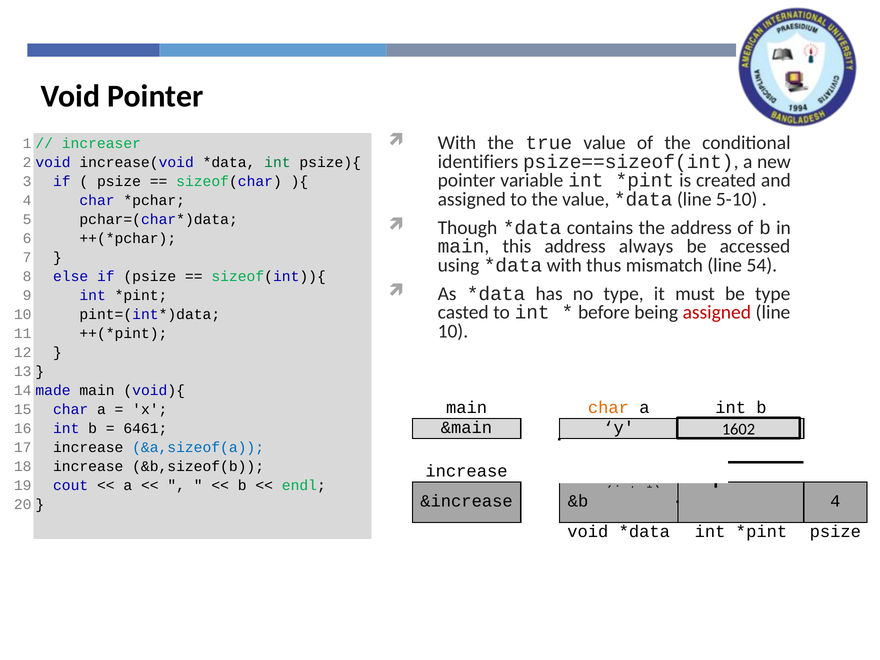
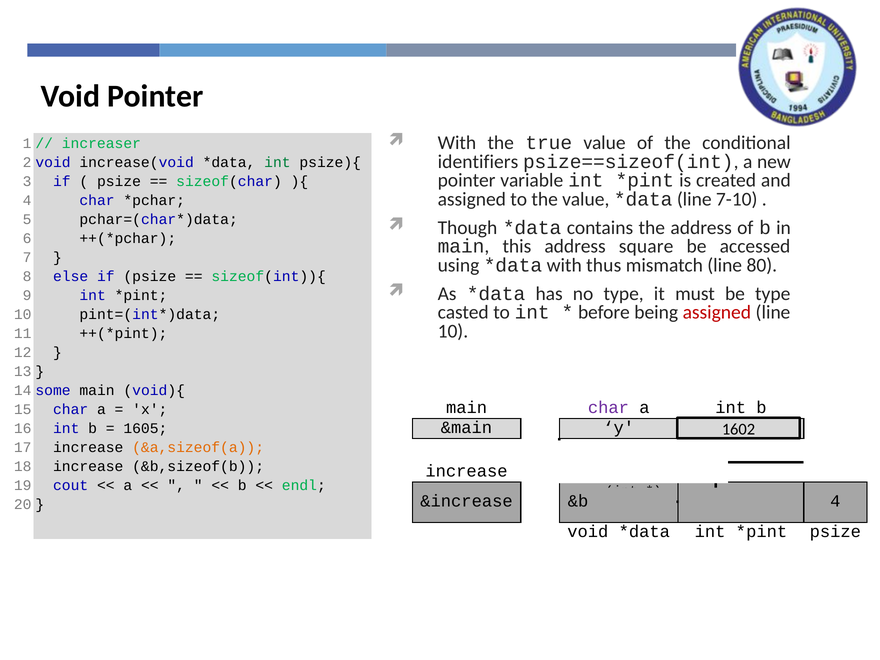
5-10: 5-10 -> 7-10 (737, 199)
always: always -> square (646, 246)
54: 54 -> 80 (762, 265)
made: made -> some (53, 390)
char colour: orange -> purple (608, 408)
6461: 6461 -> 1605 (145, 429)
&a,sizeof(a colour: blue -> orange (198, 448)
